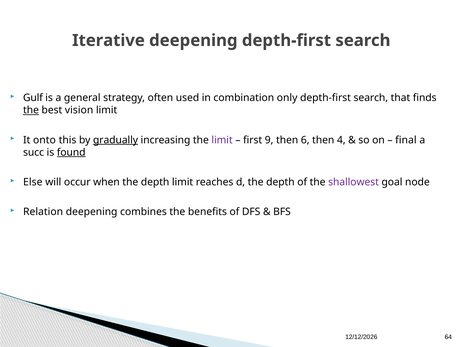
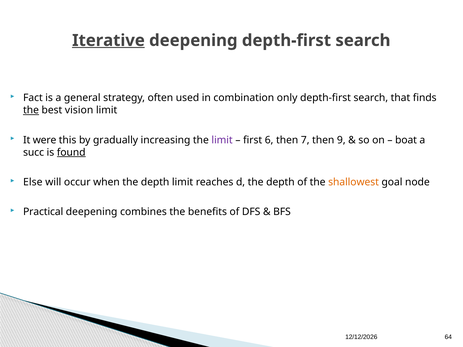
Iterative underline: none -> present (108, 40)
Gulf: Gulf -> Fact (33, 98)
onto: onto -> were (45, 140)
gradually underline: present -> none (116, 140)
9: 9 -> 6 (269, 140)
6: 6 -> 7 (305, 140)
4: 4 -> 9 (341, 140)
final: final -> boat (406, 140)
shallowest colour: purple -> orange (354, 182)
Relation: Relation -> Practical (43, 212)
